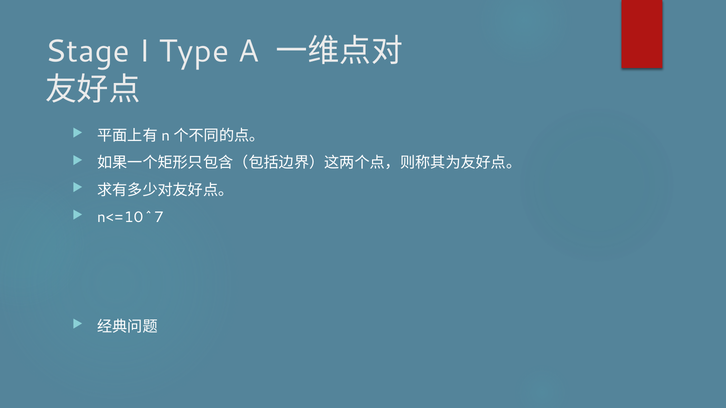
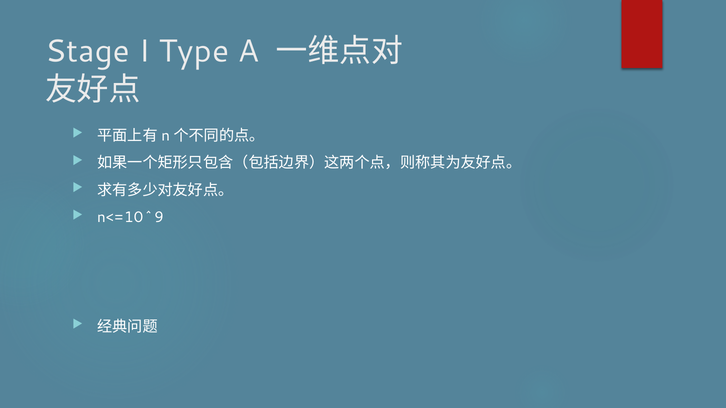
n<=10^7: n<=10^7 -> n<=10^9 (130, 218)
